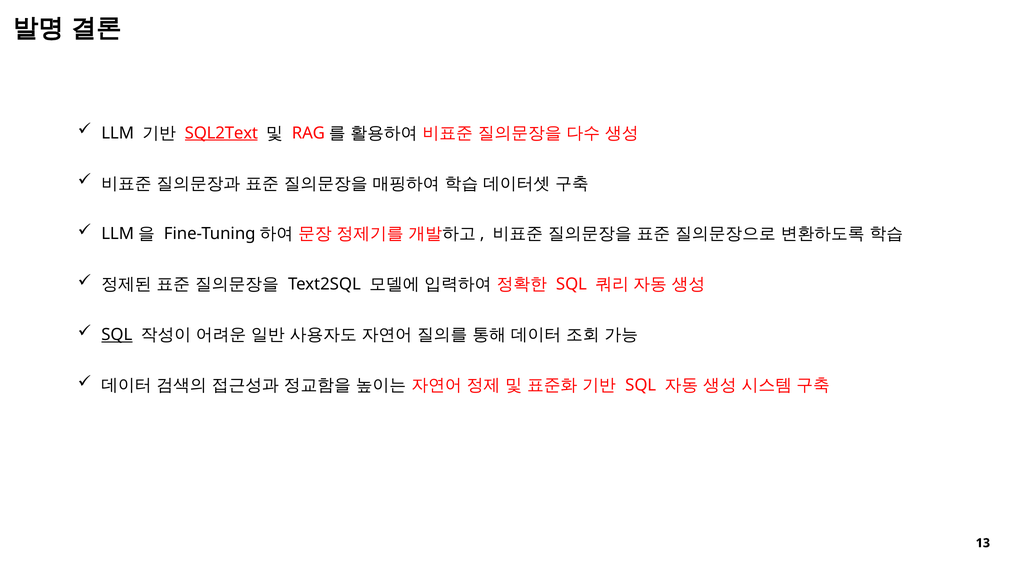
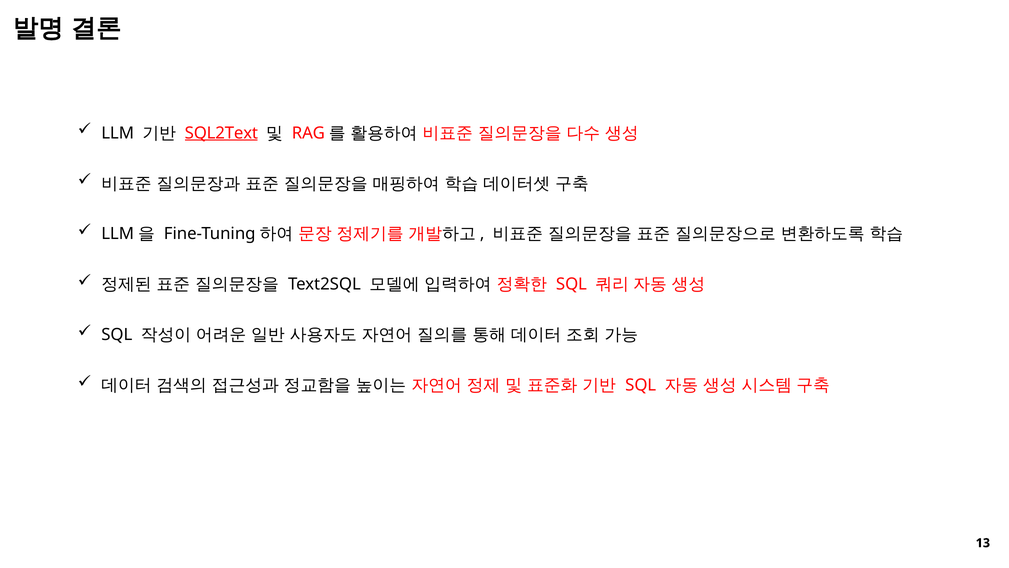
SQL underline: present -> none (117, 335)
